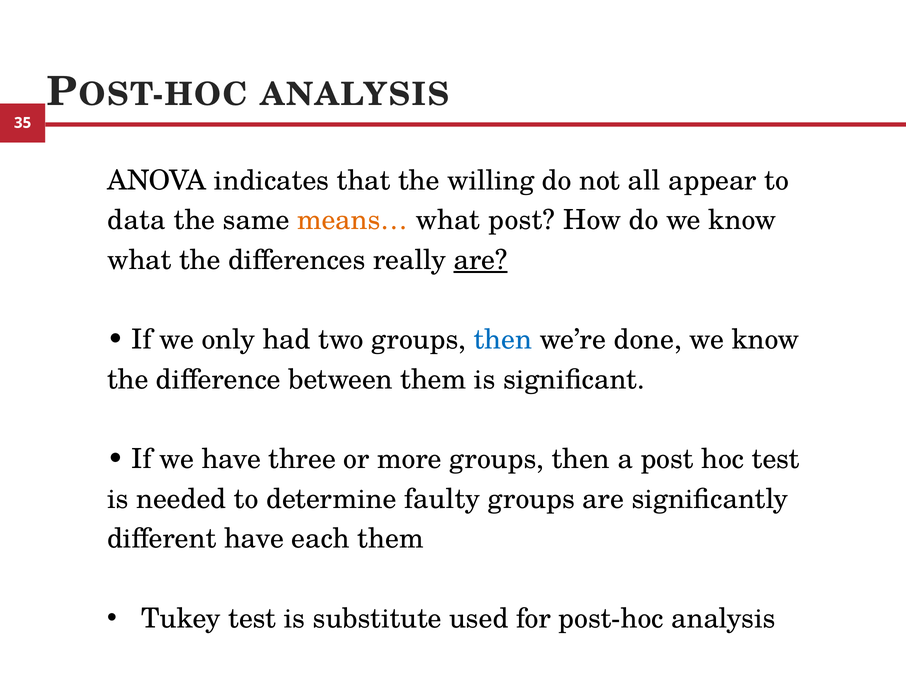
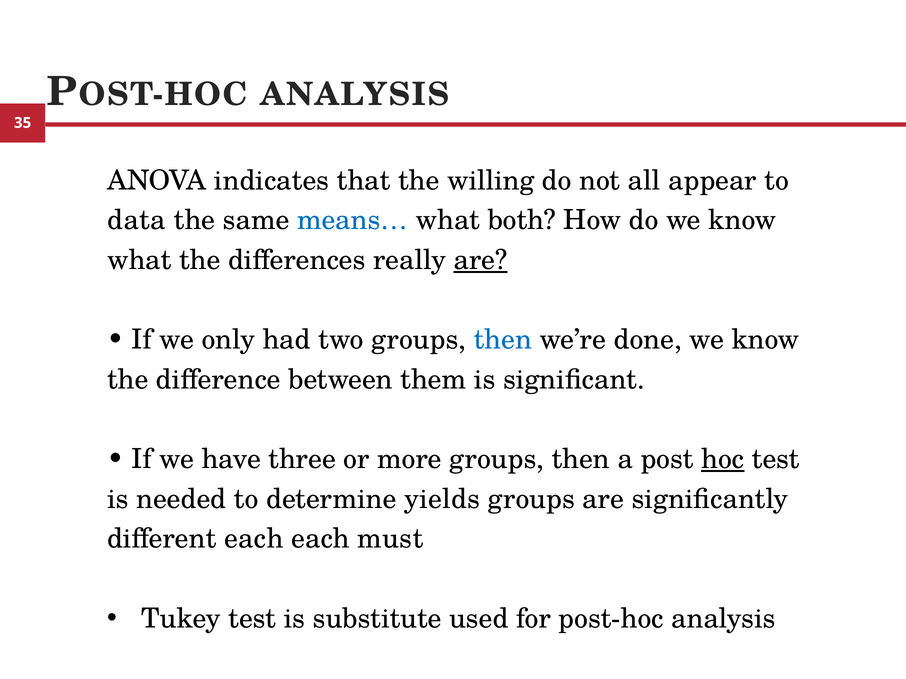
means… colour: orange -> blue (353, 220)
what post: post -> both (522, 220)
hoc underline: none -> present (723, 459)
faulty: faulty -> yields (442, 499)
different have: have -> each (254, 539)
each them: them -> must (390, 539)
